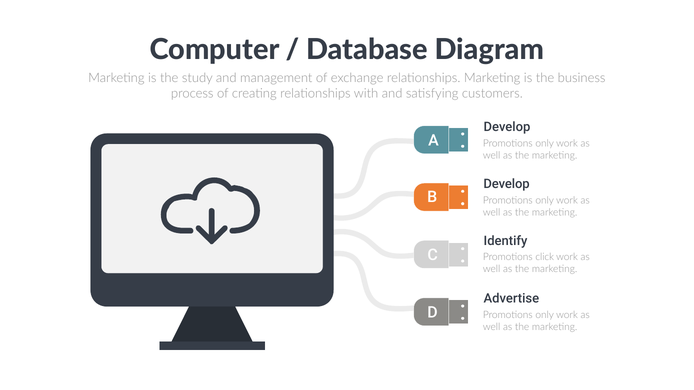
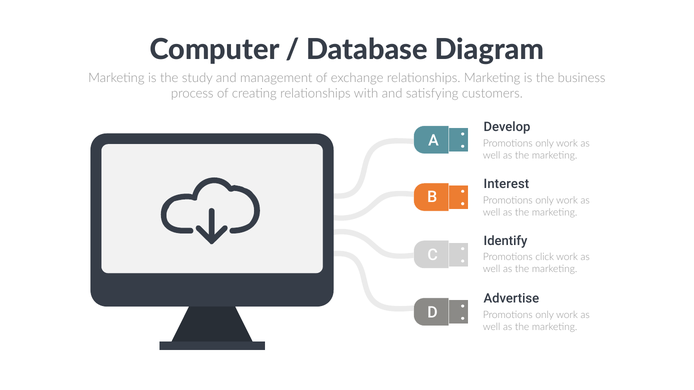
Develop: Develop -> Interest (506, 184)
